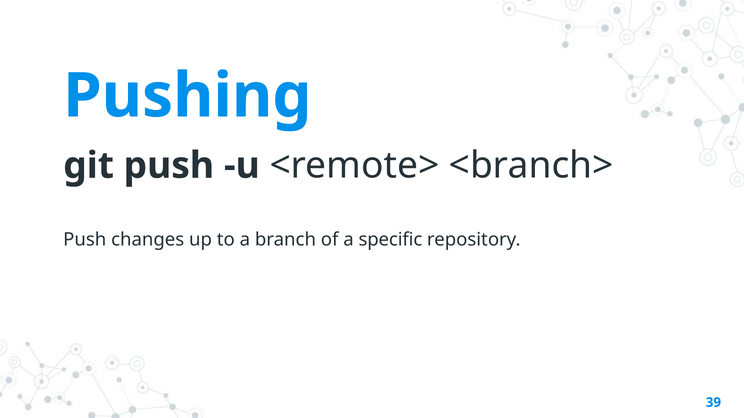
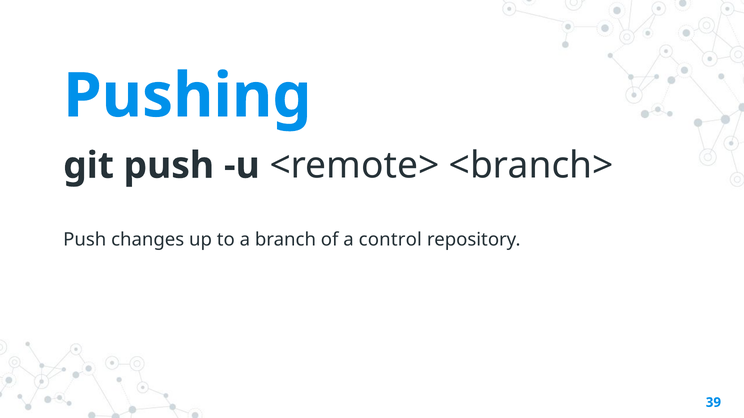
specific: specific -> control (390, 240)
